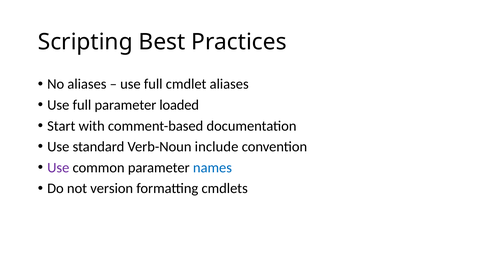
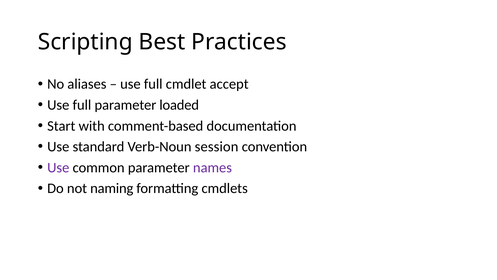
cmdlet aliases: aliases -> accept (229, 84)
include: include -> session (217, 147)
names colour: blue -> purple (212, 167)
version: version -> naming (112, 188)
